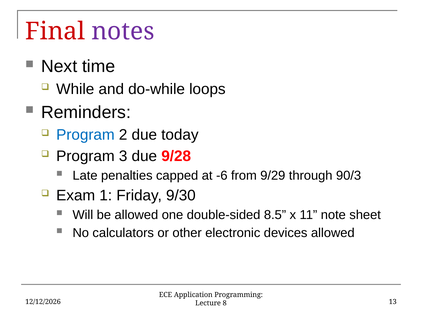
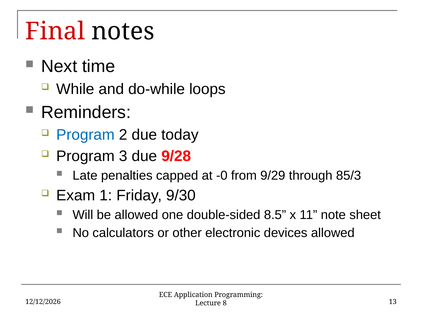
notes colour: purple -> black (123, 31)
-6: -6 -> -0 (222, 176)
90/3: 90/3 -> 85/3 (349, 176)
